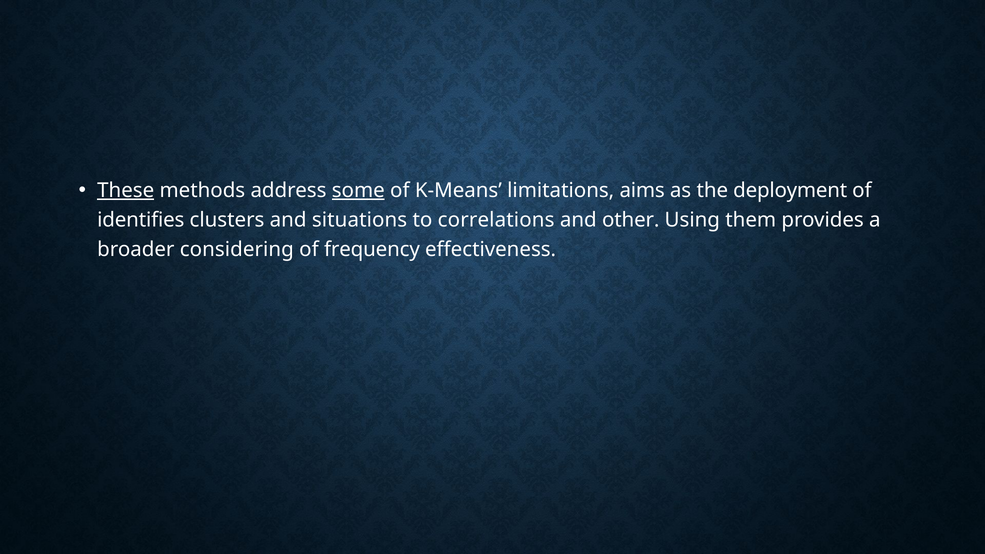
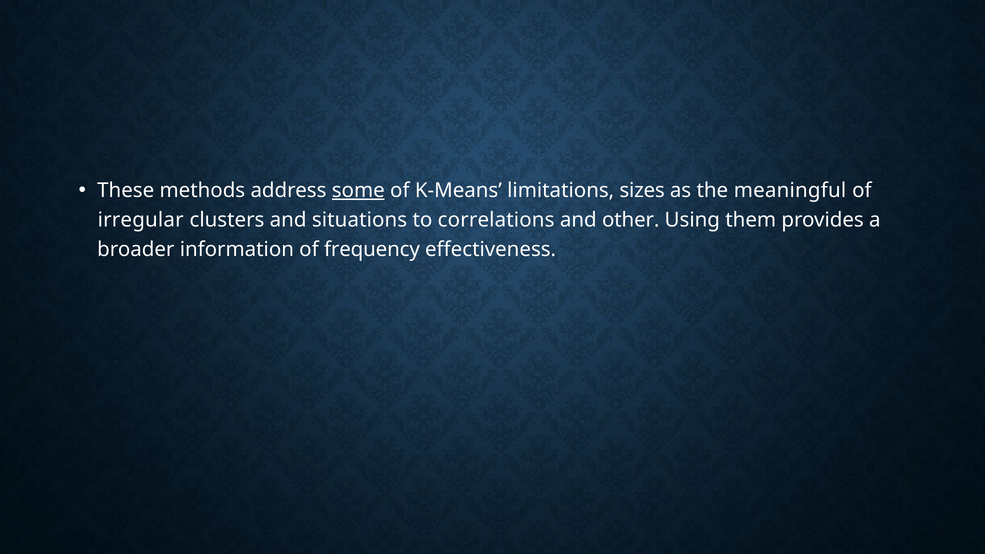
These underline: present -> none (126, 190)
aims: aims -> sizes (642, 190)
deployment: deployment -> meaningful (790, 190)
identifies: identifies -> irregular (141, 220)
considering: considering -> information (237, 250)
